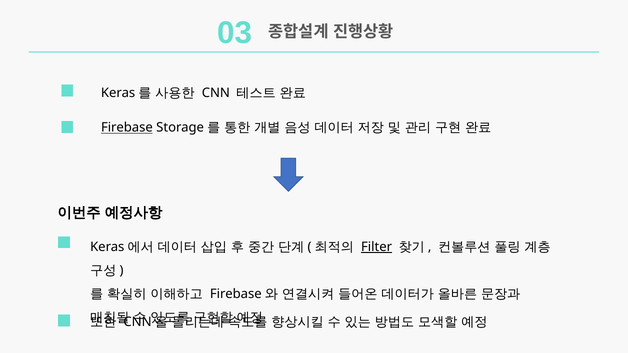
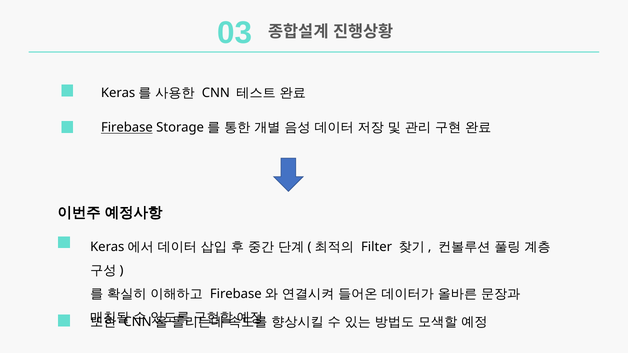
Filter underline: present -> none (377, 247)
